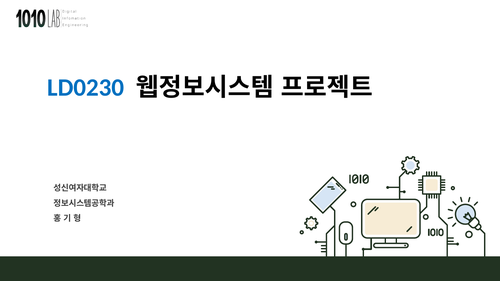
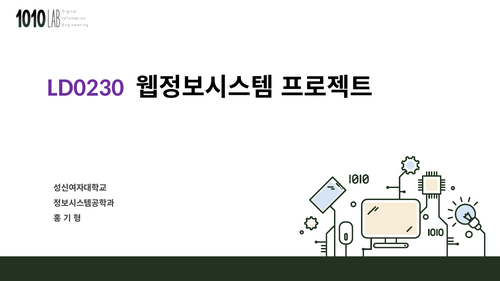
LD0230 colour: blue -> purple (86, 88)
